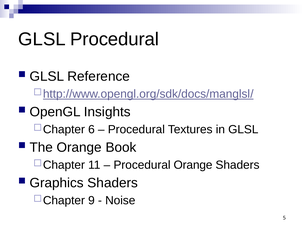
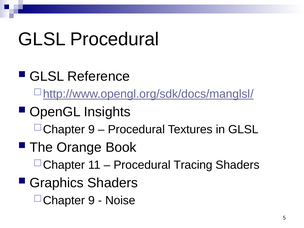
6: 6 -> 9 (91, 129)
Procedural Orange: Orange -> Tracing (193, 165)
